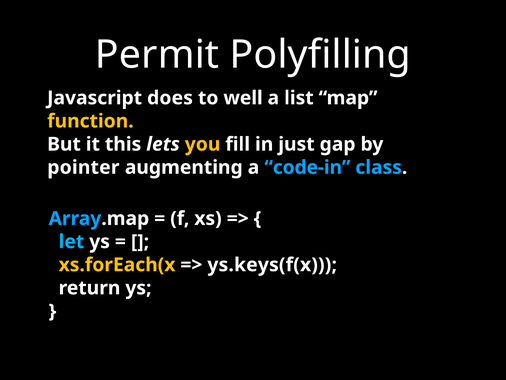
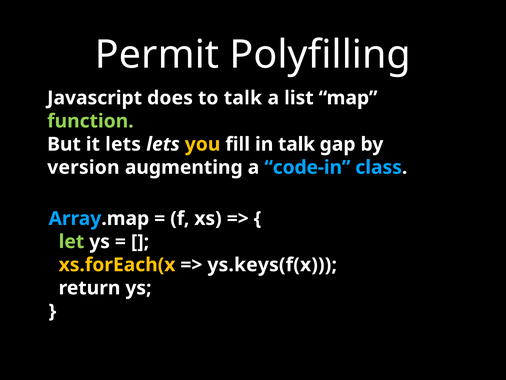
to well: well -> talk (243, 98)
function colour: yellow -> light green (90, 121)
it this: this -> lets (123, 144)
in just: just -> talk (297, 144)
pointer: pointer -> version (83, 167)
let colour: light blue -> light green (71, 241)
